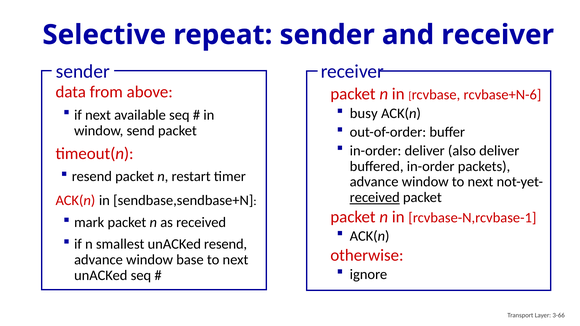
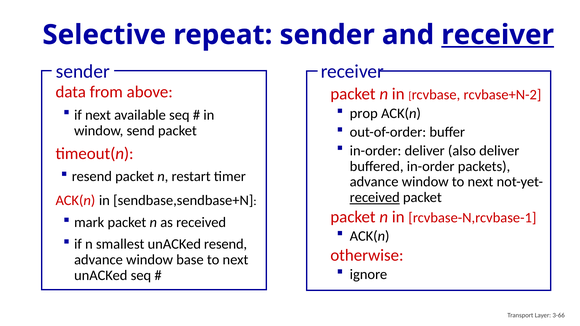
receiver underline: none -> present (498, 35)
rcvbase+N-6: rcvbase+N-6 -> rcvbase+N-2 (502, 95)
busy: busy -> prop (364, 114)
